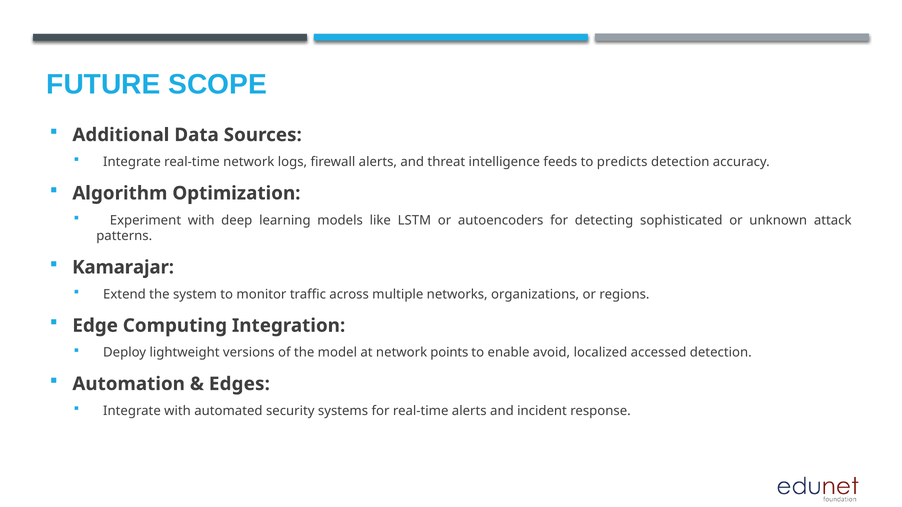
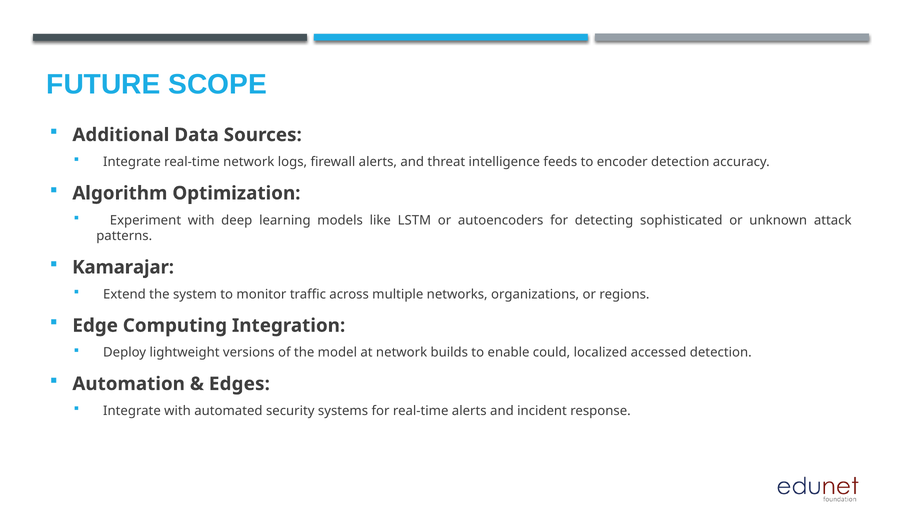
predicts: predicts -> encoder (622, 162)
points: points -> builds (449, 353)
avoid: avoid -> could (552, 353)
